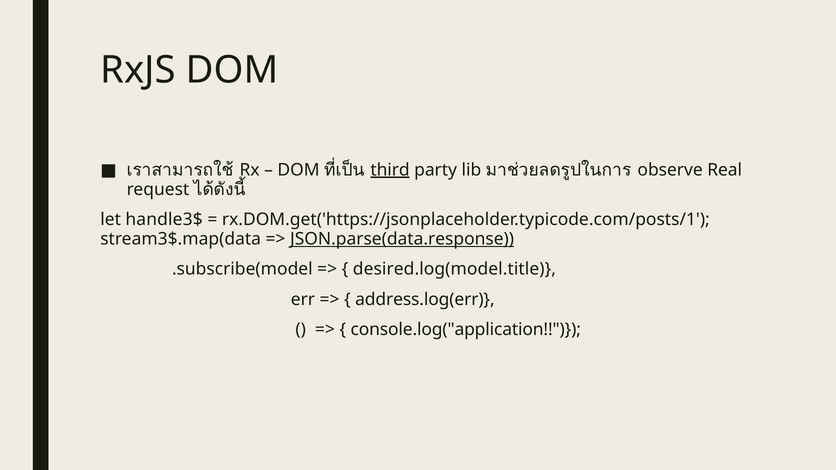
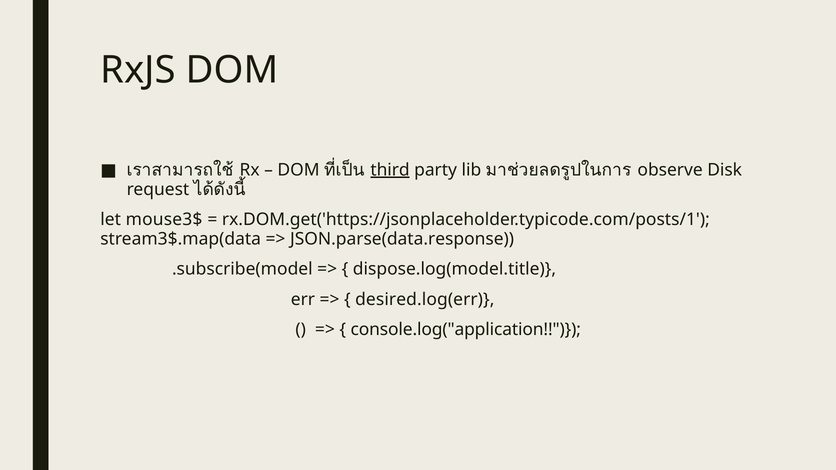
Real: Real -> Disk (725, 170)
handle3$: handle3$ -> mouse3$ (164, 220)
JSON.parse(data.response underline: present -> none (402, 239)
desired.log(model.title: desired.log(model.title -> dispose.log(model.title (454, 269)
address.log(err: address.log(err -> desired.log(err (425, 300)
